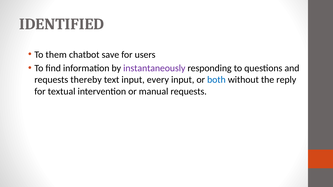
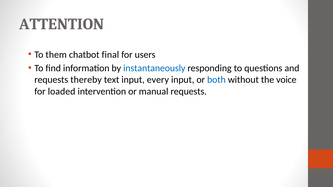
IDENTIFIED: IDENTIFIED -> ATTENTION (62, 24)
save: save -> final (110, 55)
instantaneously colour: purple -> blue (154, 68)
reply: reply -> voice (286, 80)
textual: textual -> loaded (62, 91)
